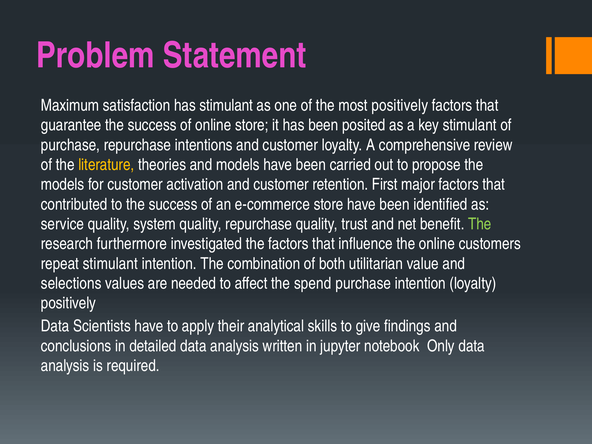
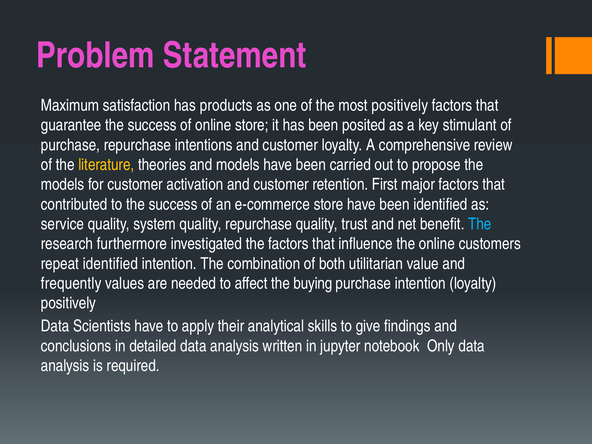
has stimulant: stimulant -> products (226, 105)
The colour: light green -> light blue (480, 224)
repeat stimulant: stimulant -> identified (110, 264)
selections: selections -> frequently (71, 283)
spend: spend -> buying (313, 283)
